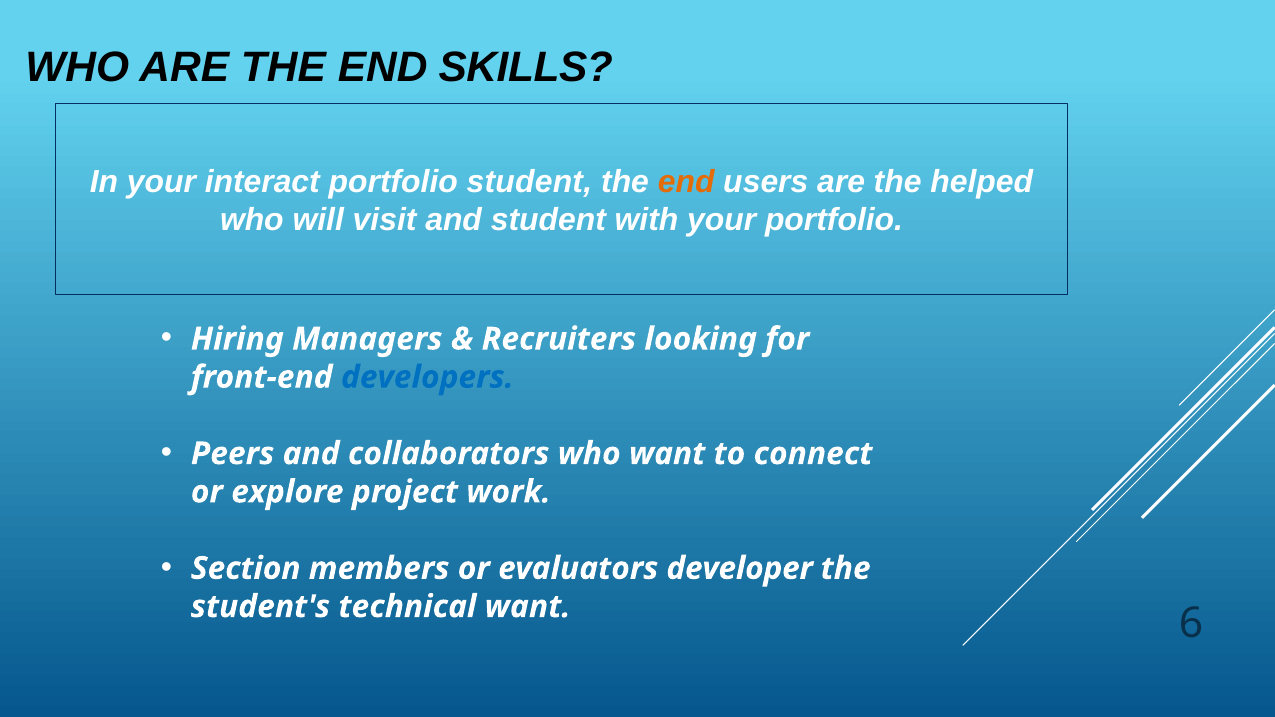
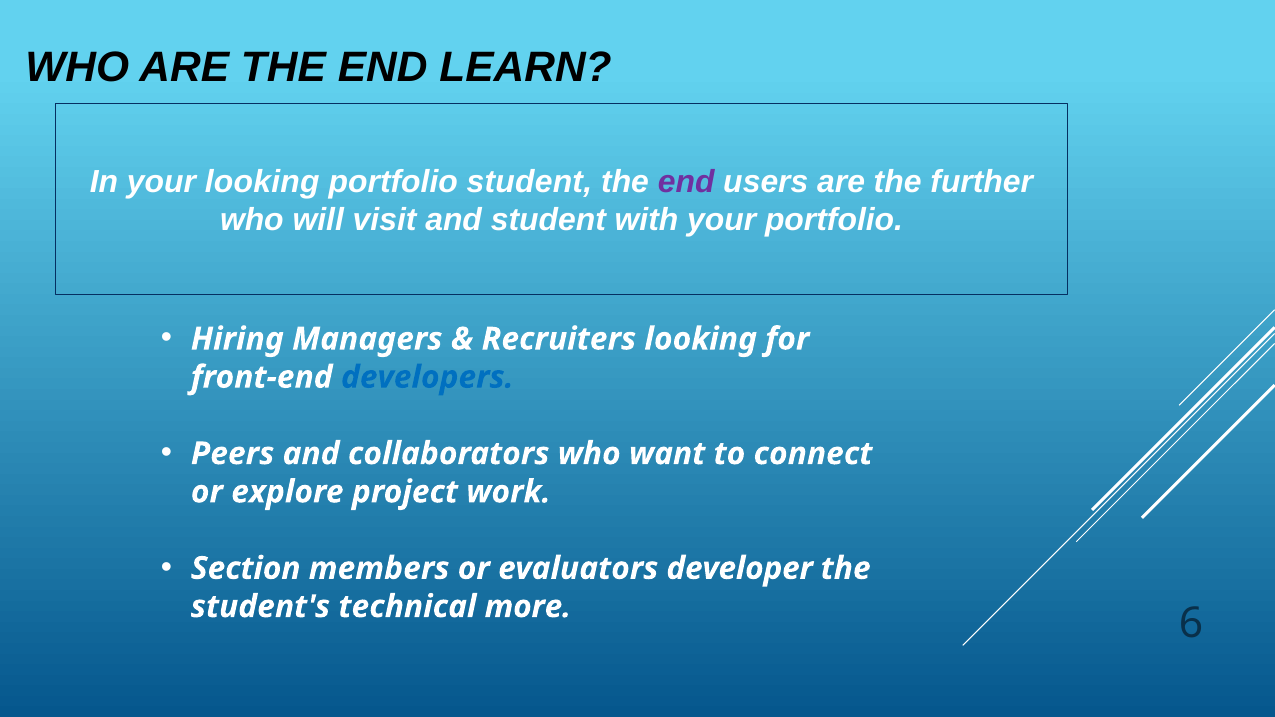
SKILLS: SKILLS -> LEARN (525, 67)
your interact: interact -> looking (262, 182)
end colour: orange -> purple (686, 182)
helped: helped -> further (982, 182)
technical want: want -> more (528, 607)
